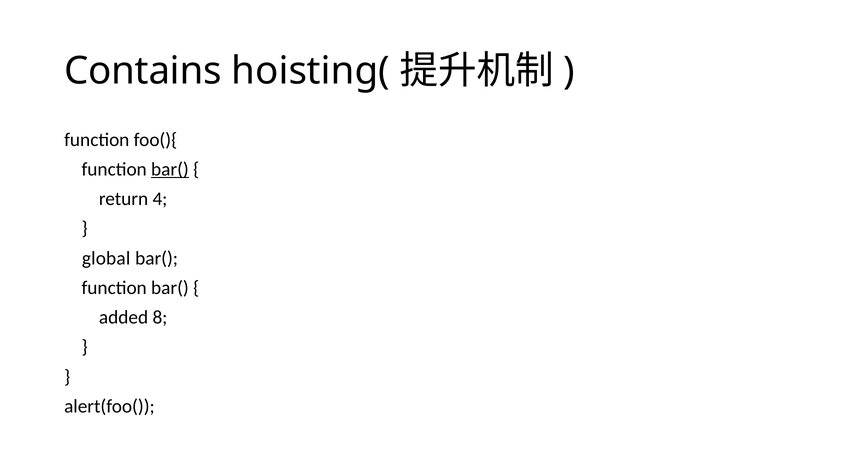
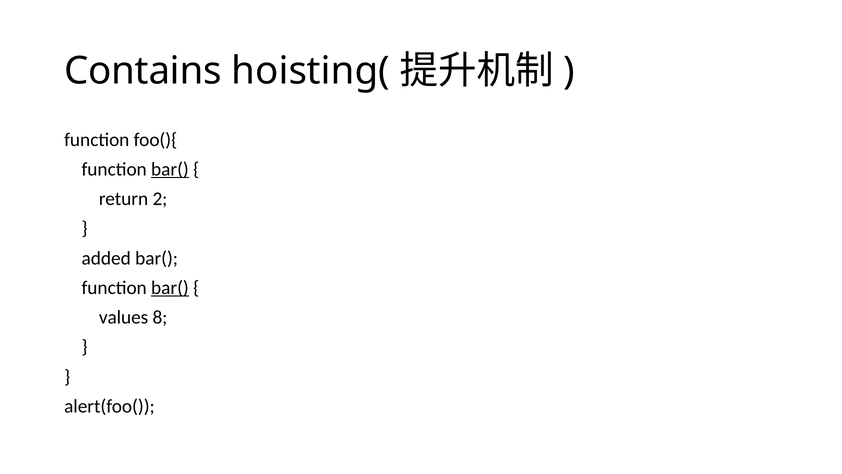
4: 4 -> 2 (160, 199)
global: global -> added (106, 258)
bar( underline: none -> present (170, 288)
added: added -> values (124, 317)
